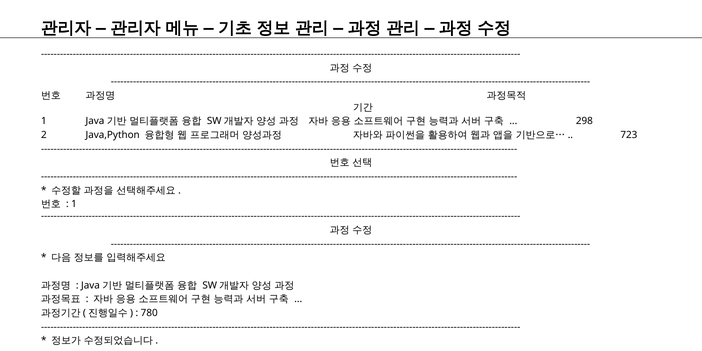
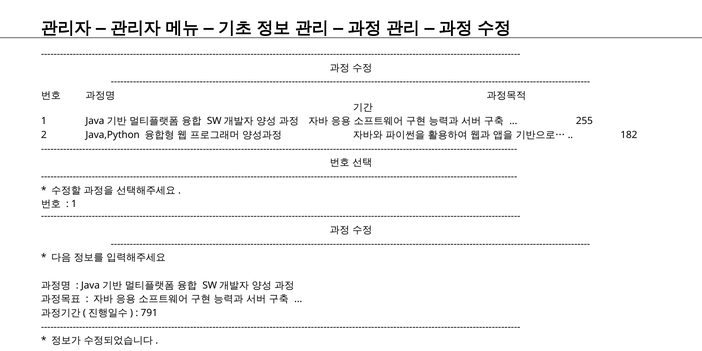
298: 298 -> 255 (584, 121)
723: 723 -> 182 (629, 135)
780: 780 -> 791 (149, 313)
